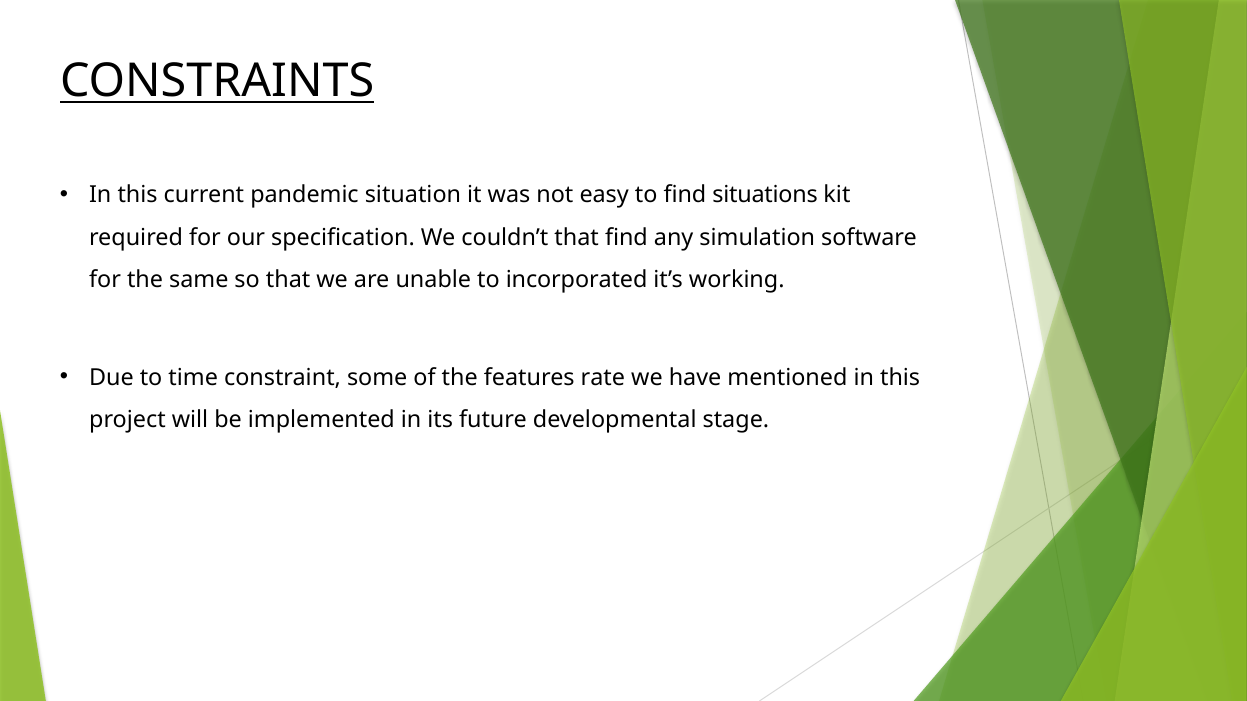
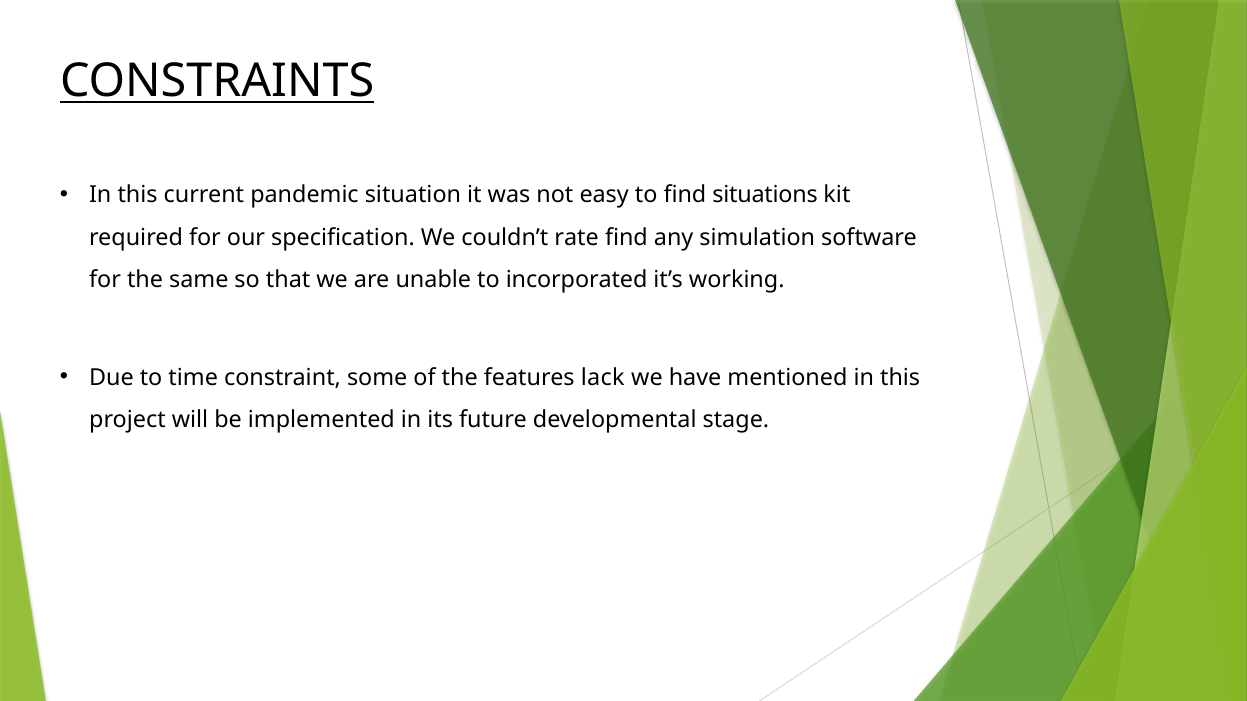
couldn’t that: that -> rate (577, 237)
rate: rate -> lack (603, 378)
